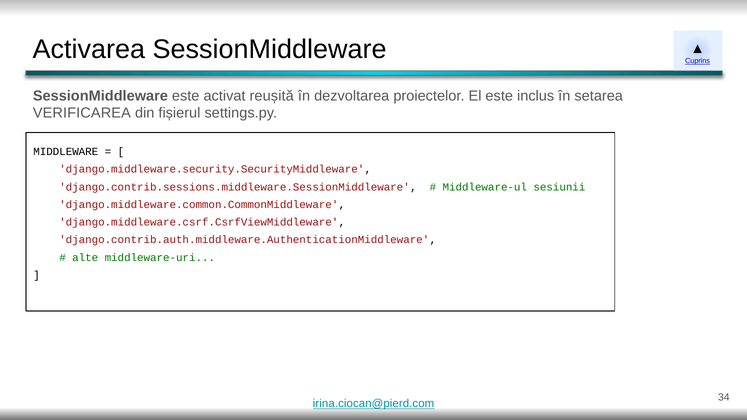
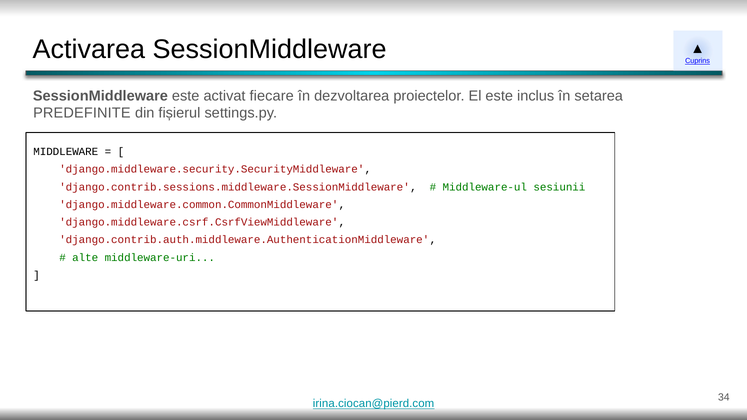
reușită: reușită -> fiecare (272, 96)
VERIFICAREA: VERIFICAREA -> PREDEFINITE (82, 113)
